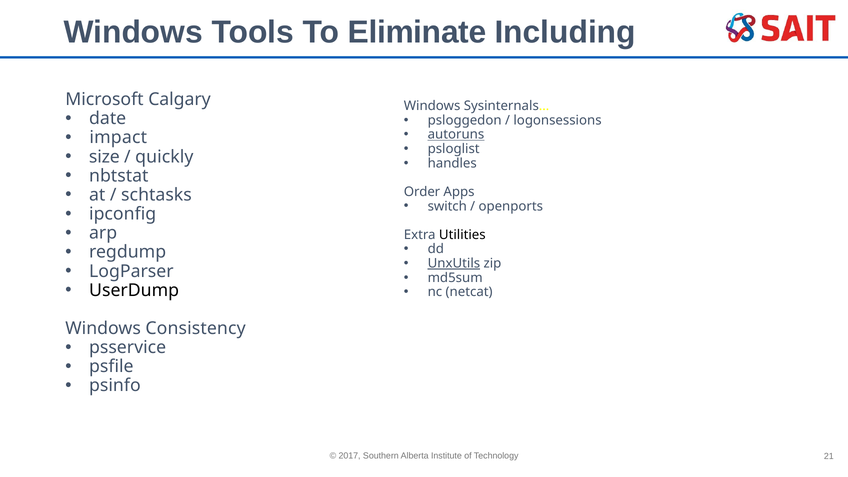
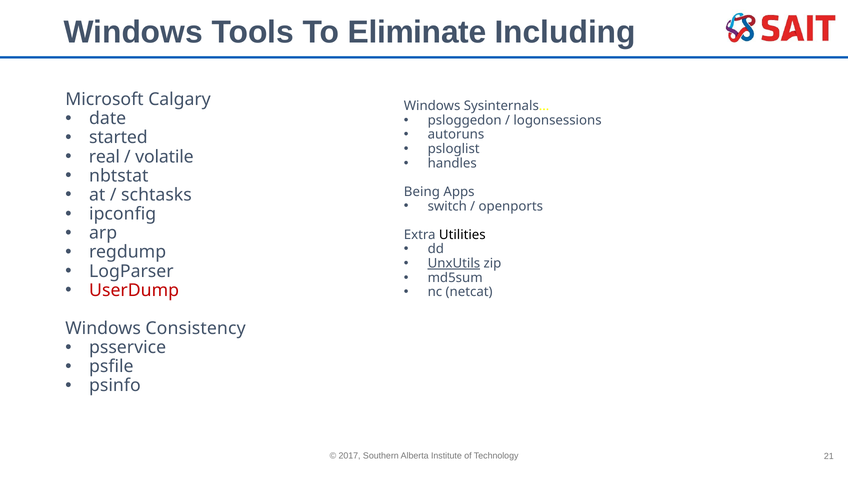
autoruns underline: present -> none (456, 135)
impact: impact -> started (118, 138)
size: size -> real (104, 157)
quickly: quickly -> volatile (164, 157)
Order: Order -> Being (422, 192)
UserDump colour: black -> red (134, 290)
